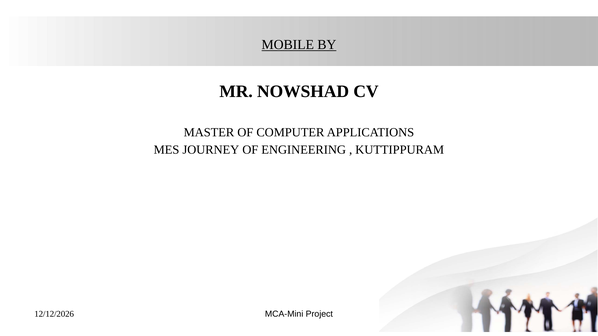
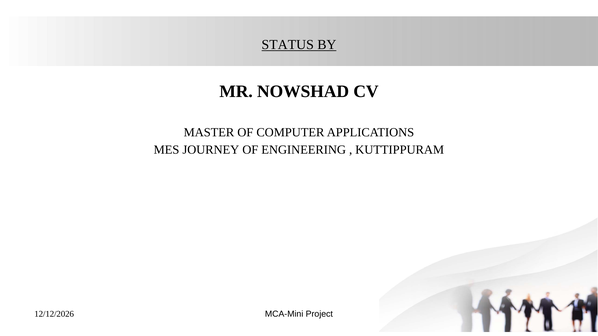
MOBILE: MOBILE -> STATUS (288, 45)
